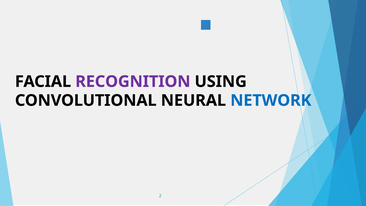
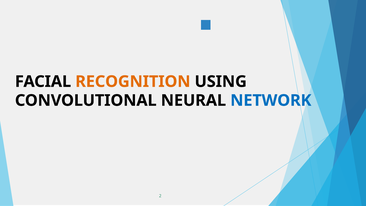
RECOGNITION colour: purple -> orange (133, 82)
